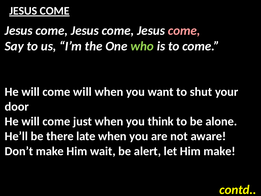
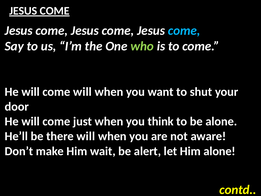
come colour: pink -> light blue (184, 31)
there late: late -> will (86, 136)
Him make: make -> alone (220, 151)
